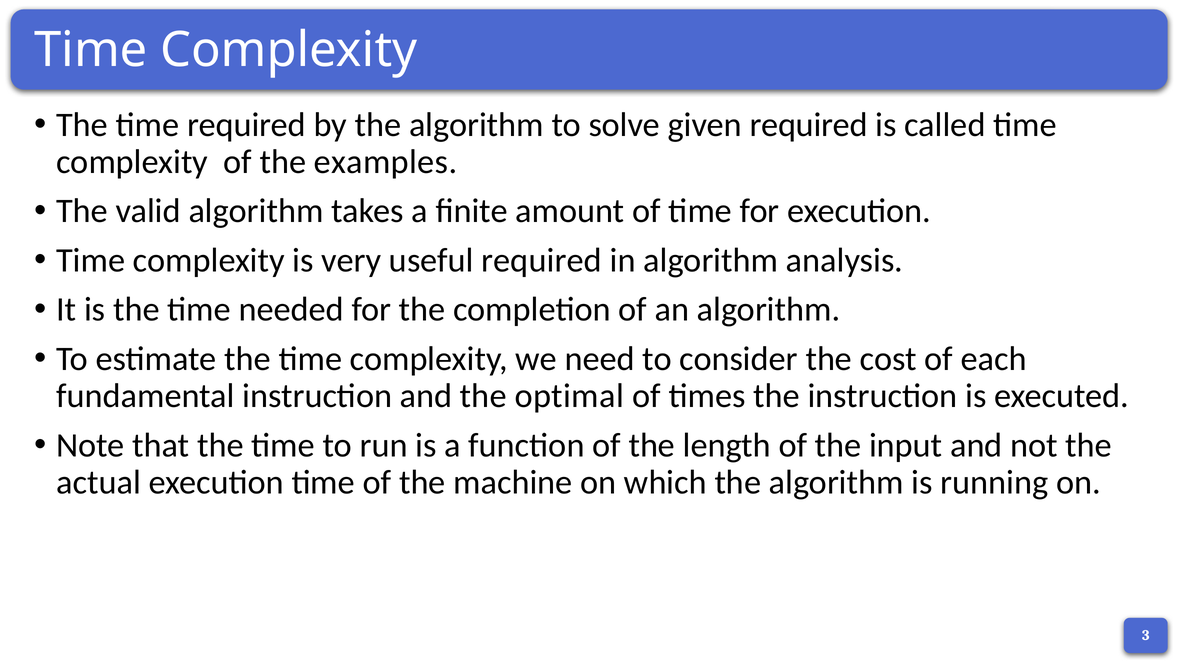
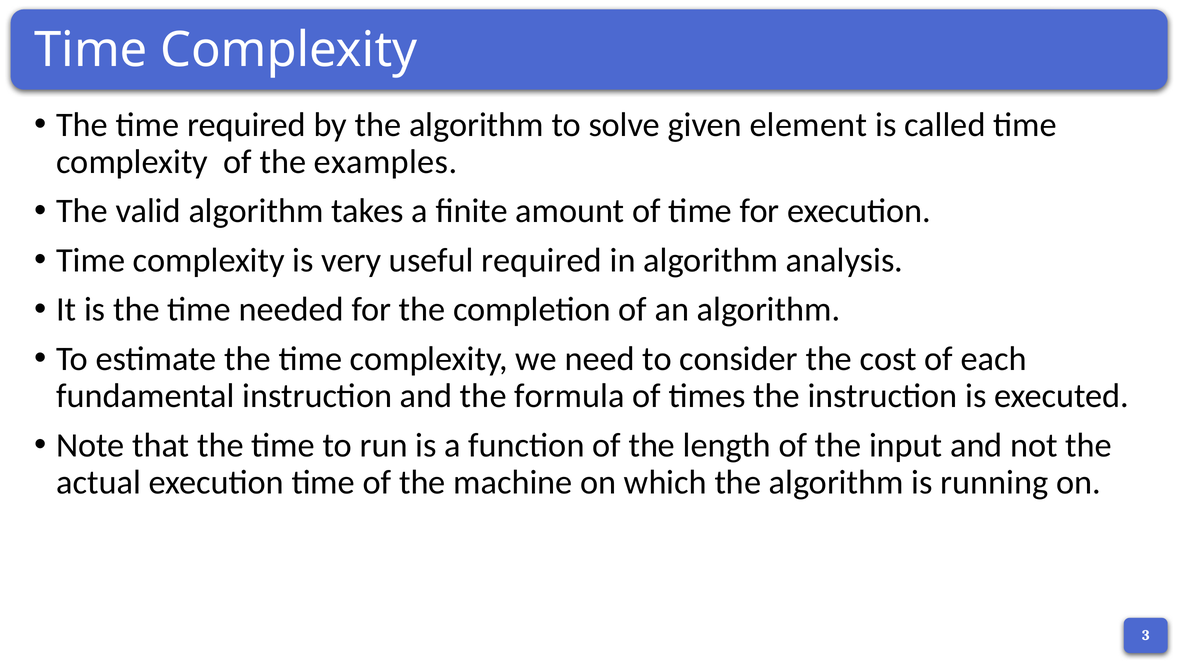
given required: required -> element (808, 125)
optimal: optimal -> formula (569, 396)
